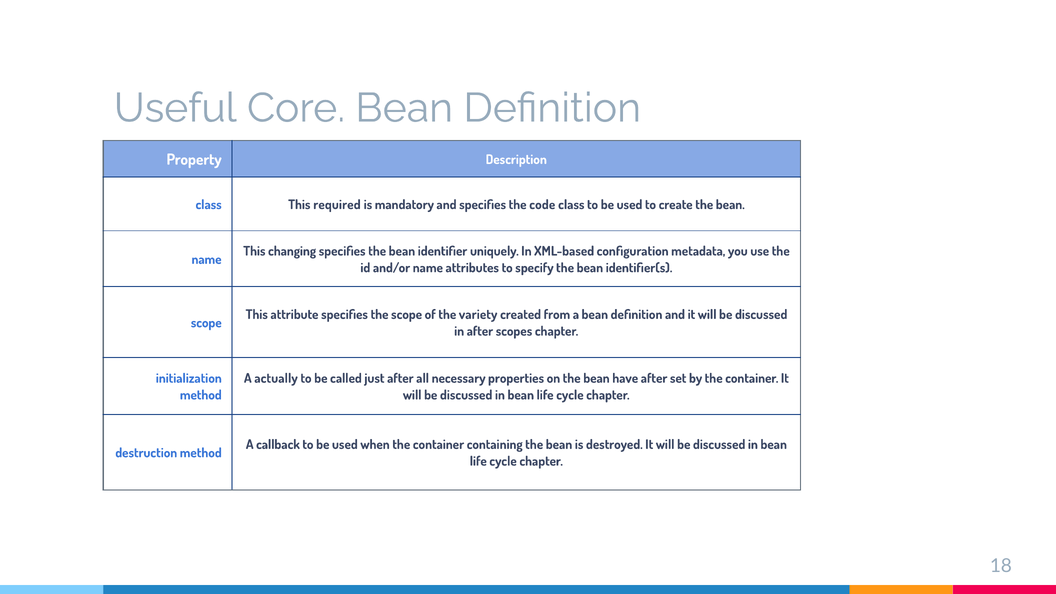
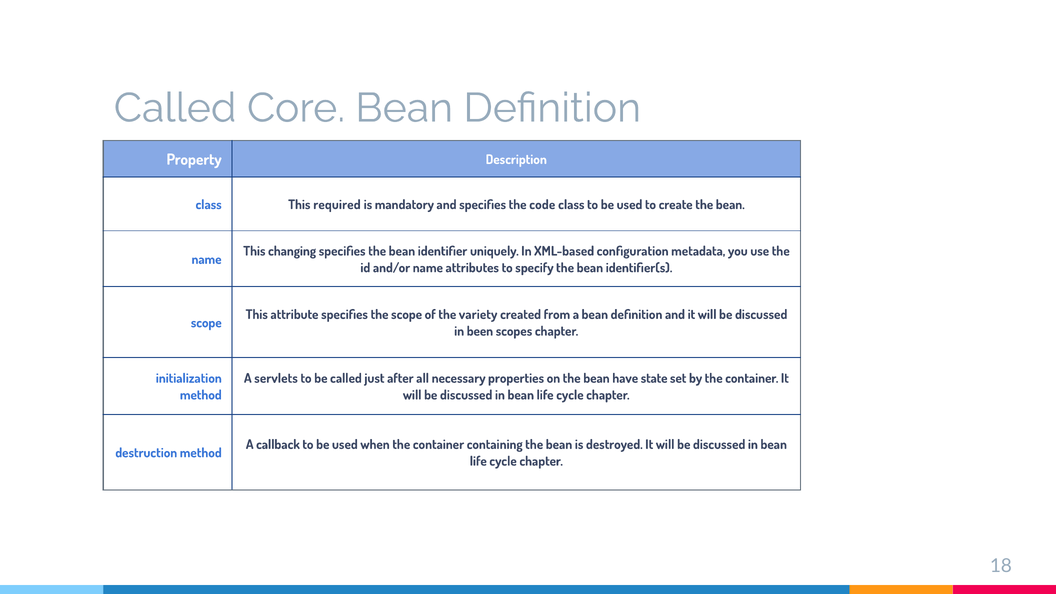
Useful: Useful -> Called (175, 108)
in after: after -> been (480, 331)
actually: actually -> servlets (276, 378)
have after: after -> state (654, 378)
